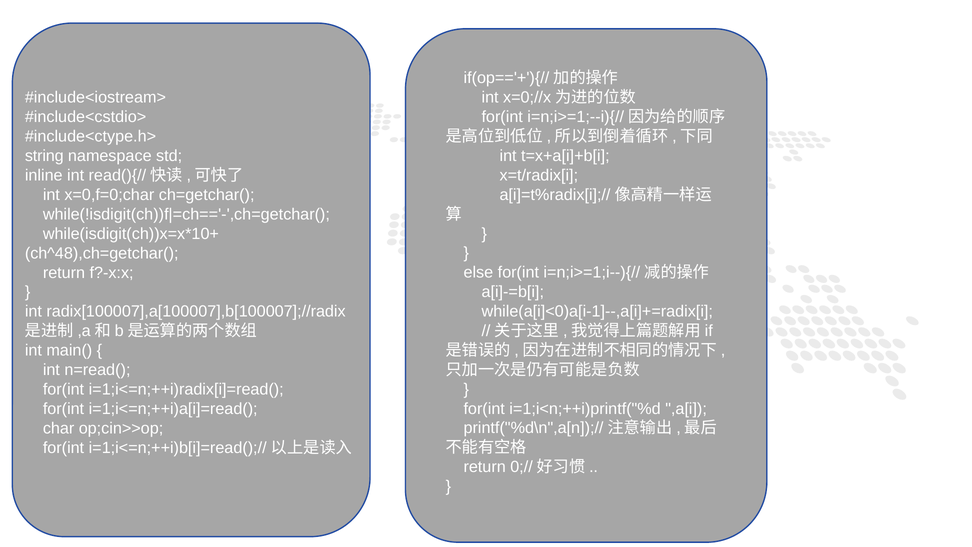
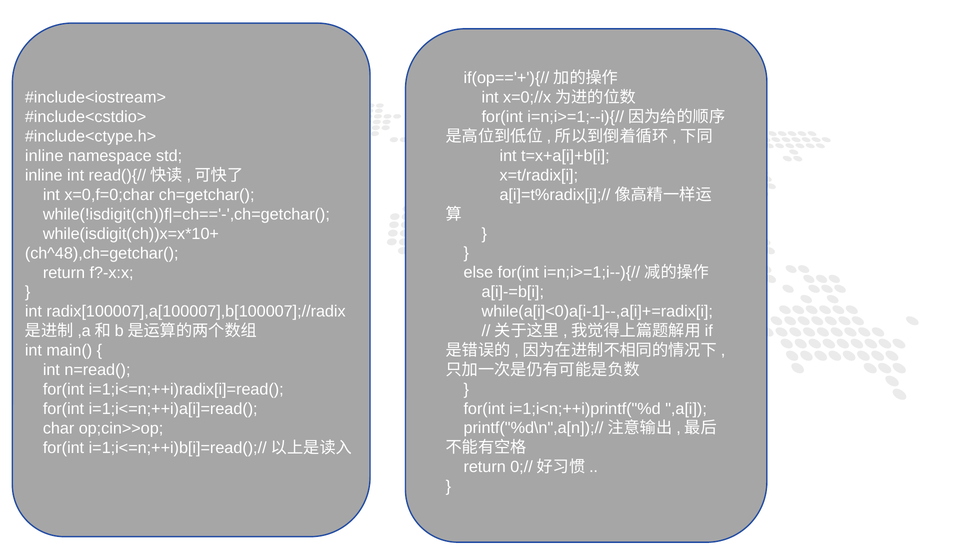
string: string -> inline (44, 156)
